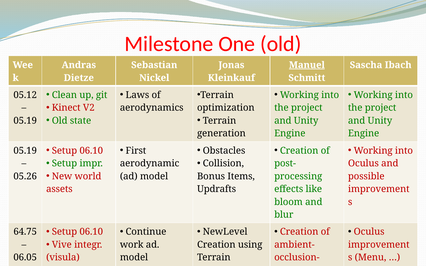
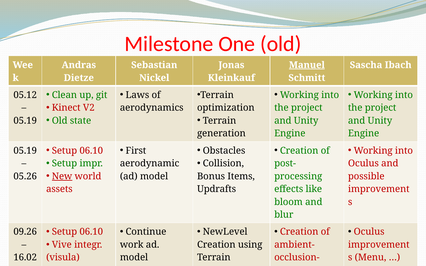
New underline: none -> present (62, 176)
64.75: 64.75 -> 09.26 (25, 232)
06.05: 06.05 -> 16.02 (25, 258)
